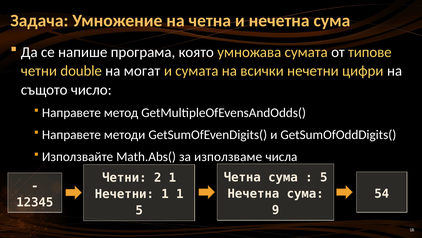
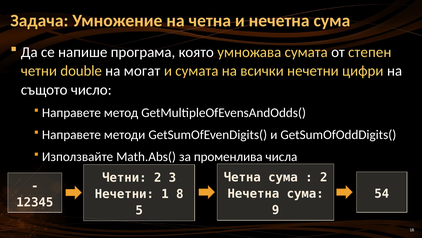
типове: типове -> степен (370, 52)
използваме: използваме -> променлива (228, 156)
5: 5 -> 2 (324, 177)
2 1: 1 -> 3 (172, 177)
1 1: 1 -> 8 (180, 194)
